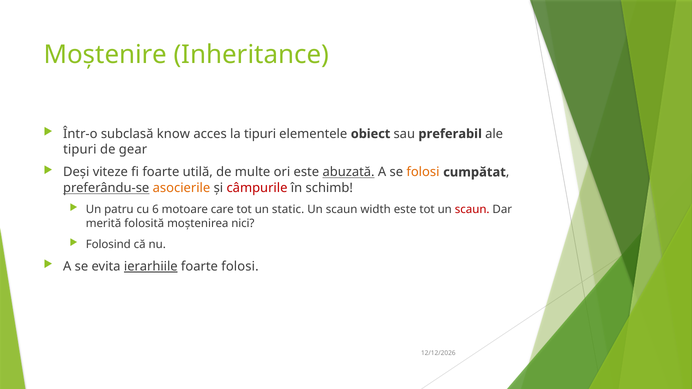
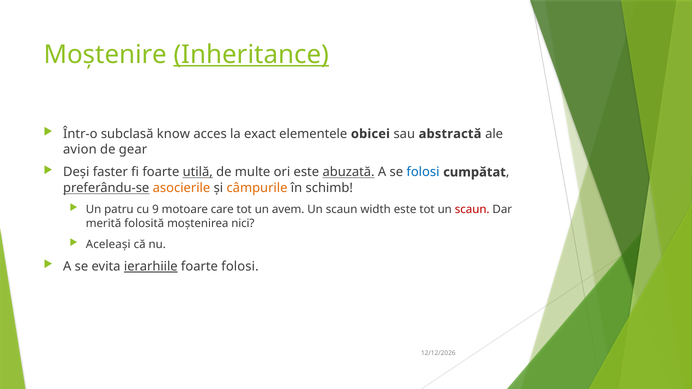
Inheritance underline: none -> present (251, 55)
la tipuri: tipuri -> exact (260, 134)
obiect: obiect -> obicei (370, 134)
preferabil: preferabil -> abstractă (450, 134)
tipuri: tipuri -> avion (80, 149)
viteze: viteze -> faster (110, 172)
utilă underline: none -> present (198, 172)
folosi colour: orange -> blue (423, 172)
câmpurile colour: red -> orange (257, 188)
6: 6 -> 9 (155, 210)
static: static -> avem (288, 210)
Folosind: Folosind -> Aceleași (108, 245)
